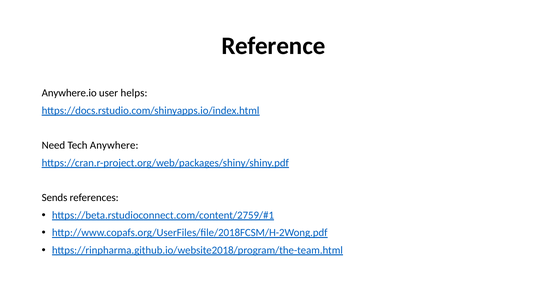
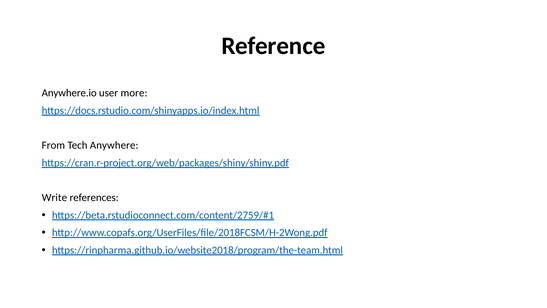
helps: helps -> more (134, 93)
Need: Need -> From (53, 145)
Sends: Sends -> Write (54, 197)
